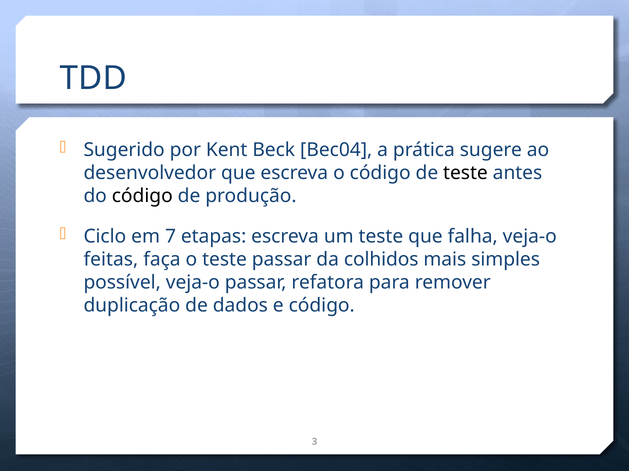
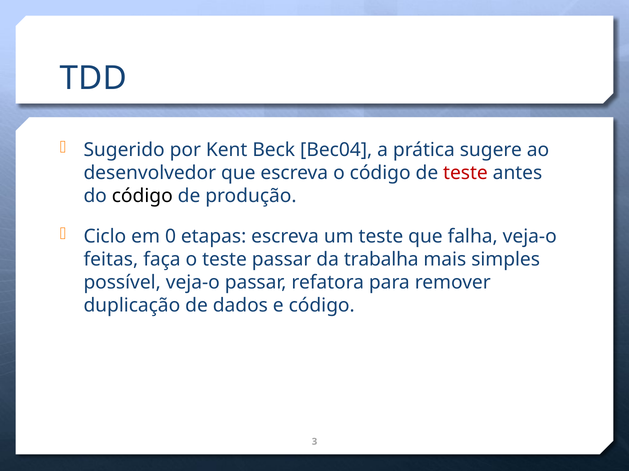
teste colour: black -> red (465, 173)
7: 7 -> 0 (170, 237)
colhidos: colhidos -> trabalha (381, 260)
